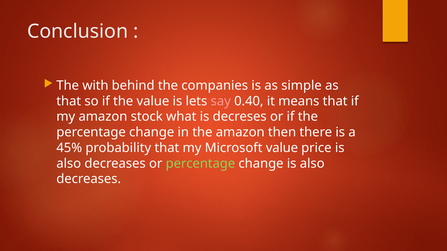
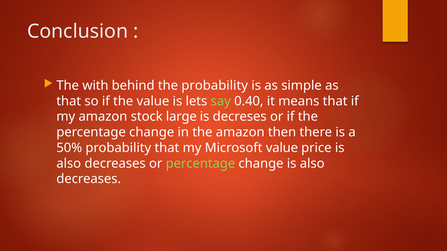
the companies: companies -> probability (215, 86)
say colour: pink -> light green (221, 101)
what: what -> large (181, 117)
45%: 45% -> 50% (69, 148)
